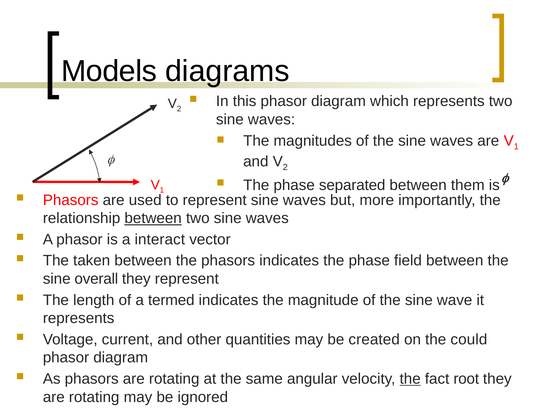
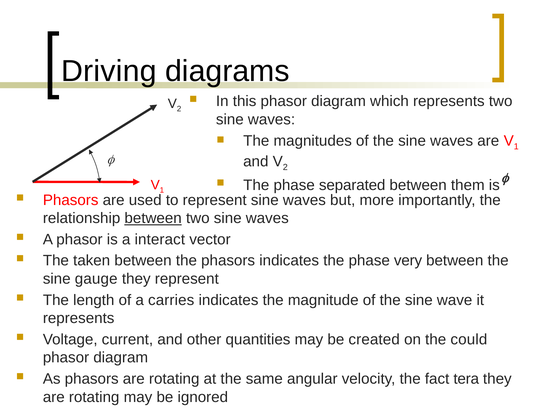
Models: Models -> Driving (109, 71)
field: field -> very (408, 260)
overall: overall -> gauge (96, 279)
termed: termed -> carries (171, 300)
the underline: present -> none (410, 379)
root: root -> tera (466, 379)
